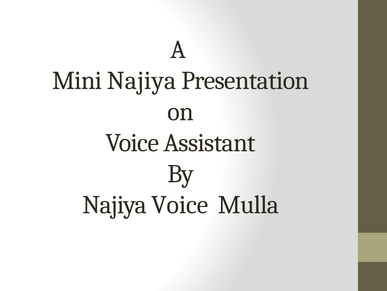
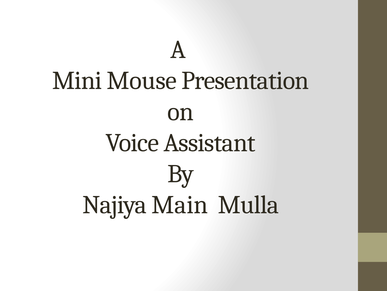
Mini Najiya: Najiya -> Mouse (142, 80)
Najiya Voice: Voice -> Main (180, 204)
